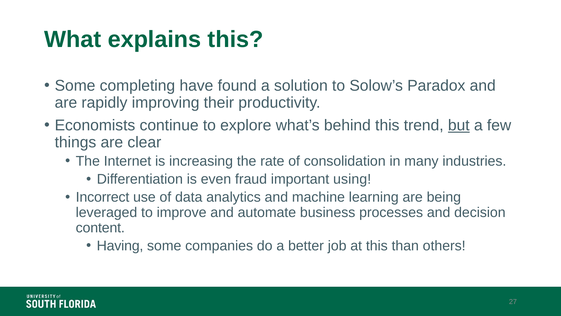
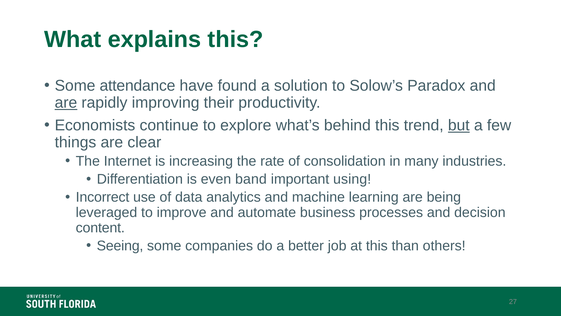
completing: completing -> attendance (138, 86)
are underline: none -> present (66, 103)
fraud: fraud -> band (251, 179)
Having: Having -> Seeing (120, 245)
